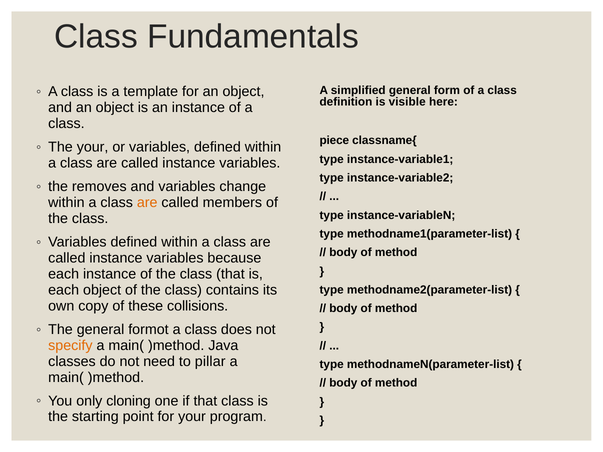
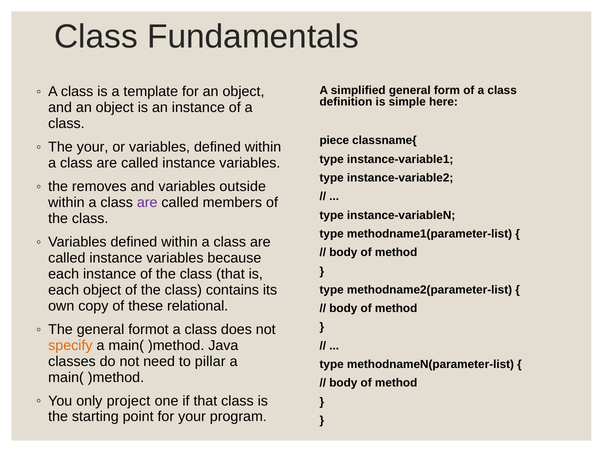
visible: visible -> simple (407, 102)
change: change -> outside (243, 187)
are colour: orange -> purple (147, 203)
collisions: collisions -> relational (198, 306)
cloning: cloning -> project (128, 401)
